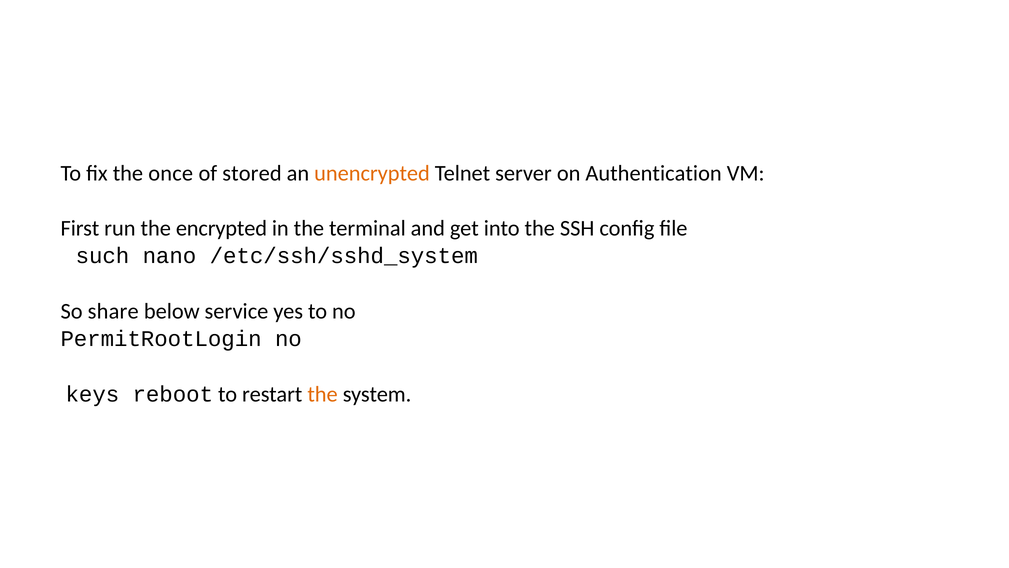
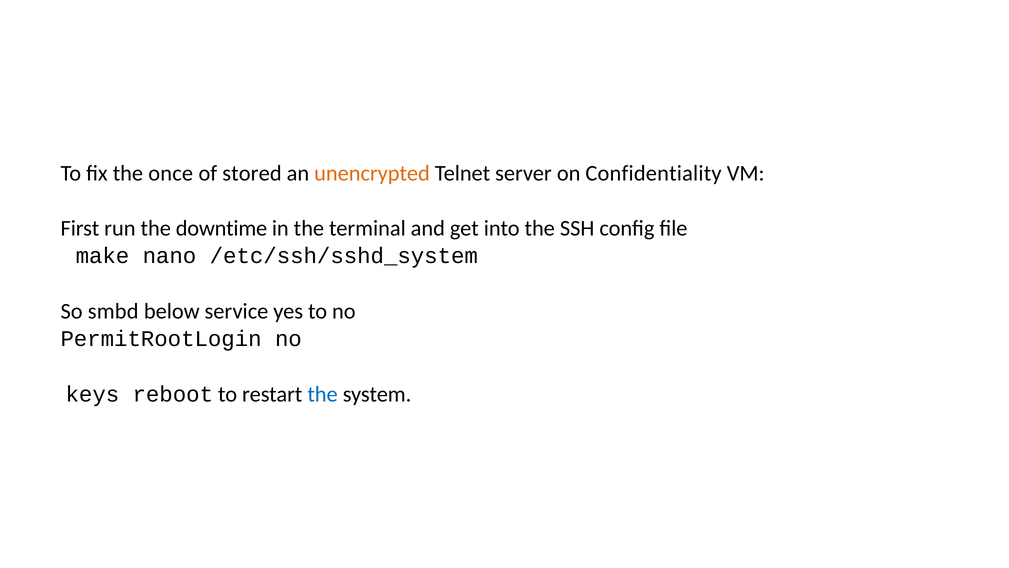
Authentication: Authentication -> Confidentiality (653, 173)
encrypted: encrypted -> downtime (221, 228)
such: such -> make (102, 256)
share: share -> smbd (113, 311)
the colour: orange -> blue (323, 394)
